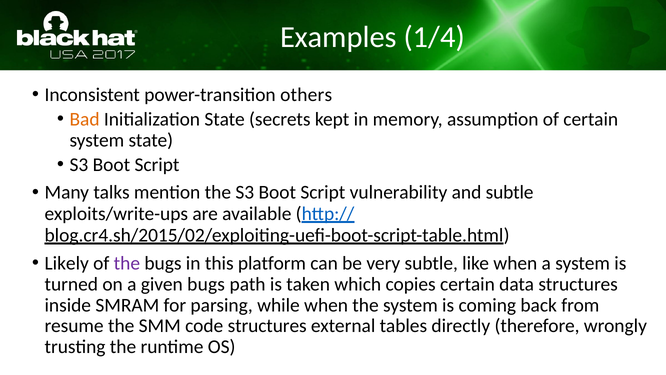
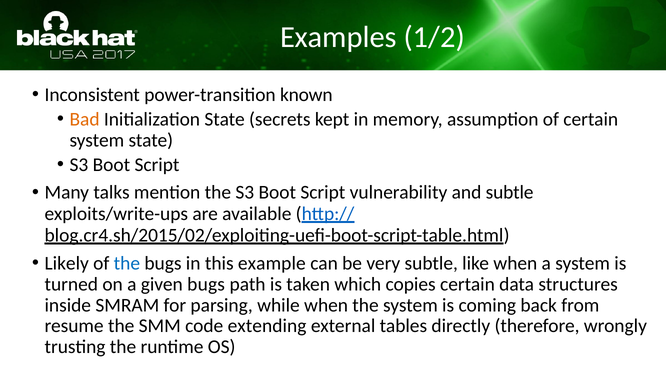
1/4: 1/4 -> 1/2 (434, 37)
others: others -> known (306, 95)
the colour: purple -> blue (127, 263)
platform: platform -> example (272, 263)
code structures: structures -> extending (267, 326)
